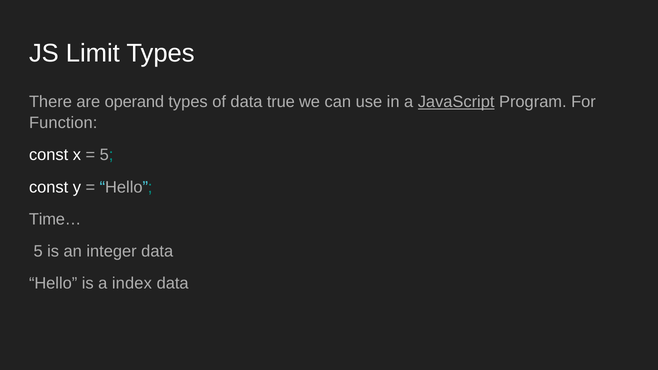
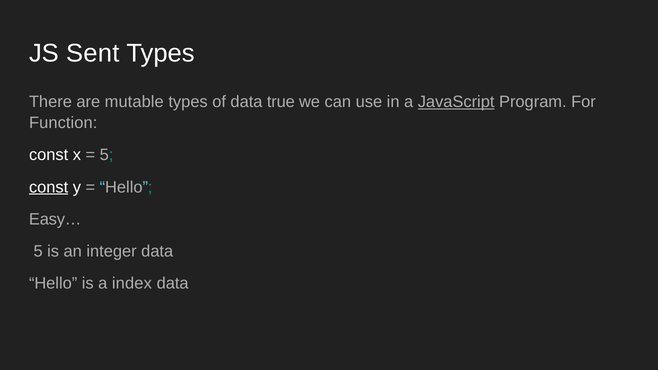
Limit: Limit -> Sent (93, 53)
operand: operand -> mutable (134, 102)
const underline: none -> present (49, 187)
Time…: Time… -> Easy… (55, 219)
